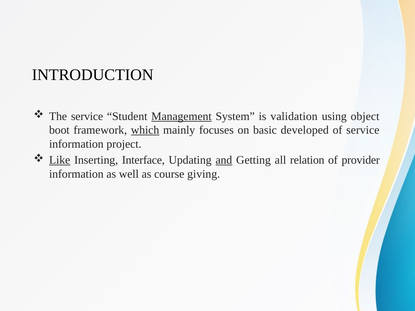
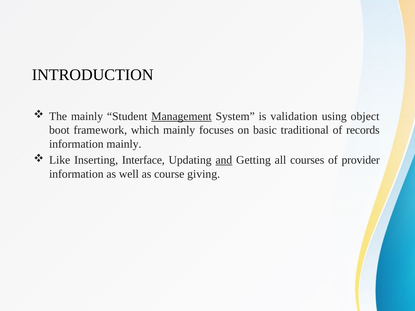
The service: service -> mainly (87, 116)
which underline: present -> none (145, 130)
developed: developed -> traditional (305, 130)
of service: service -> records (363, 130)
information project: project -> mainly (124, 144)
Like underline: present -> none (60, 160)
relation: relation -> courses (307, 160)
